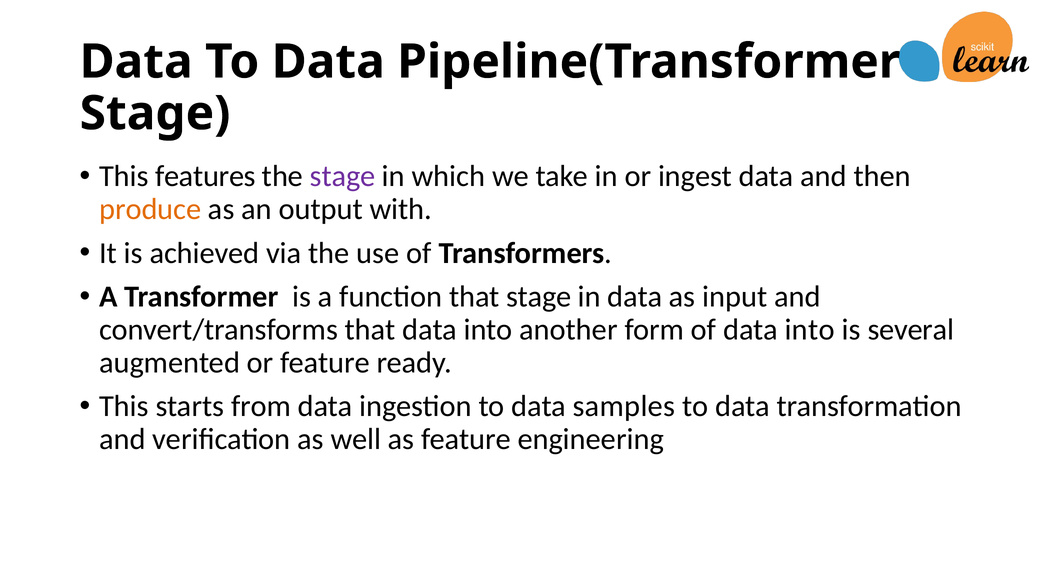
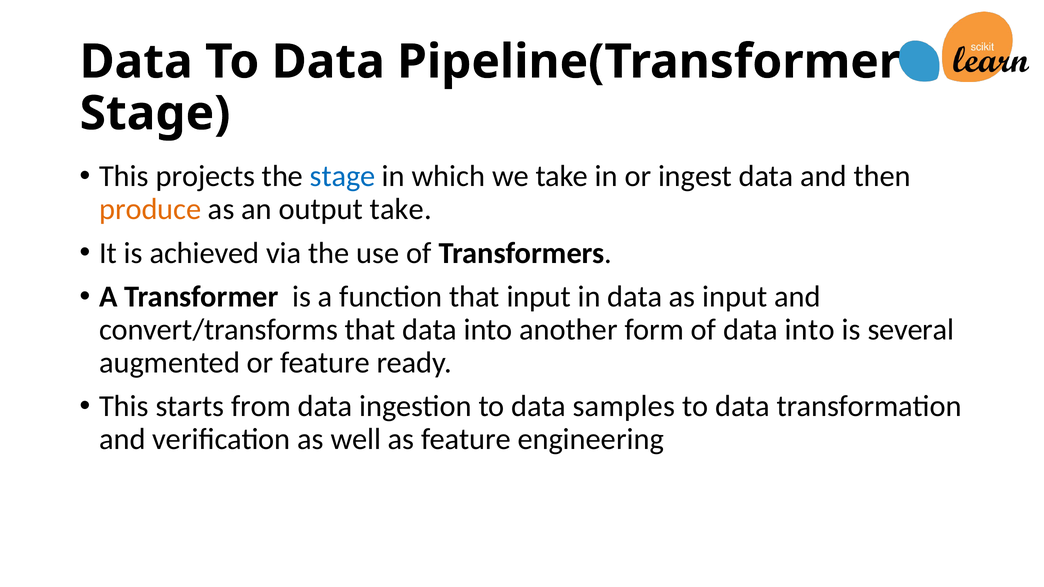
features: features -> projects (205, 177)
stage colour: purple -> blue (343, 177)
output with: with -> take (401, 209)
that stage: stage -> input (539, 297)
